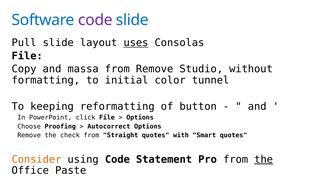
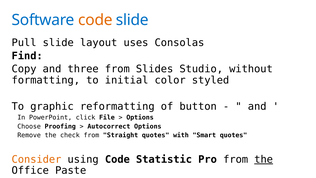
code colour: purple -> orange (95, 20)
uses underline: present -> none (136, 43)
File: File -> Find (27, 56)
massa: massa -> three (83, 69)
from Remove: Remove -> Slides (155, 69)
tunnel: tunnel -> styled (211, 80)
keeping: keeping -> graphic (52, 106)
Statement: Statement -> Statistic (164, 159)
